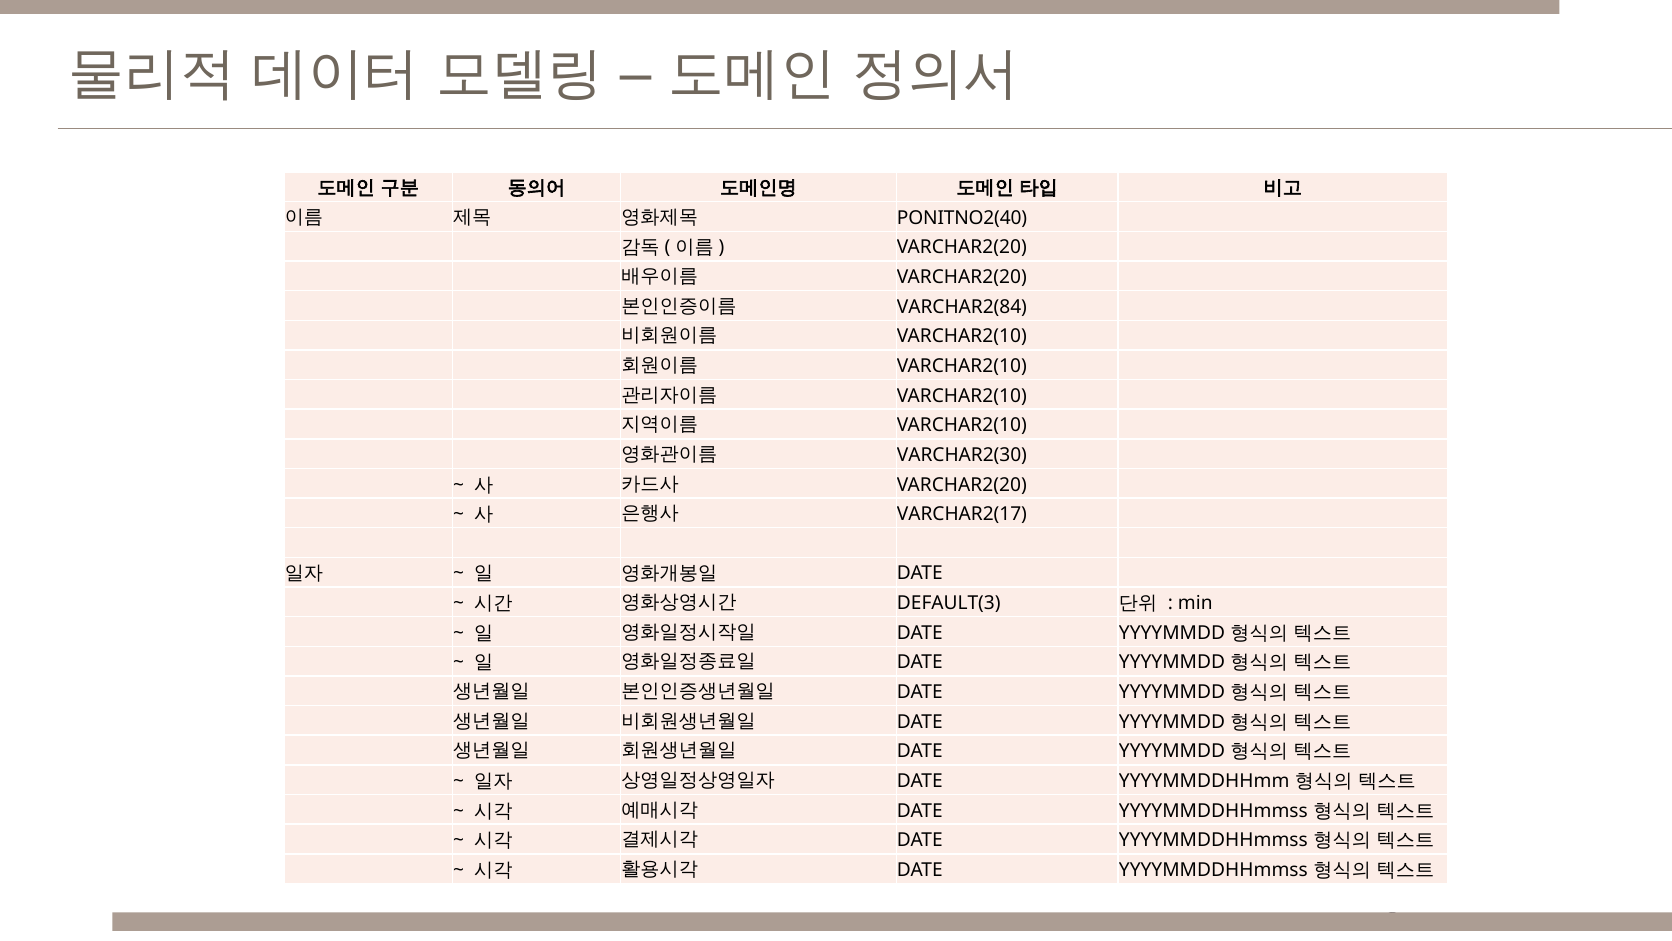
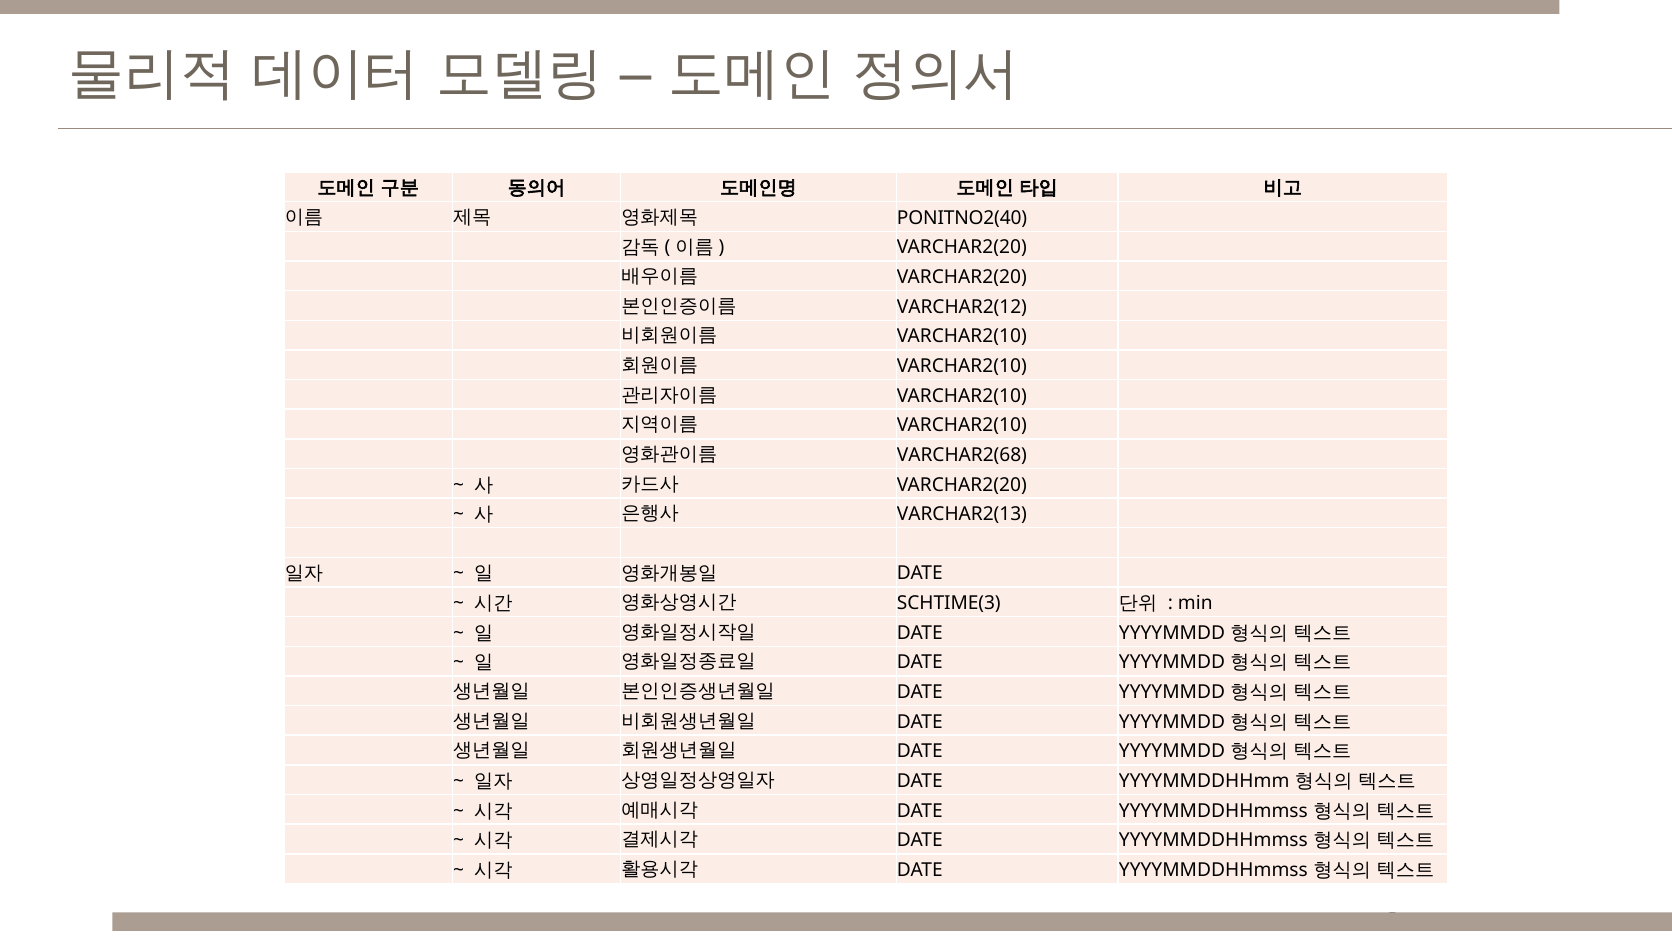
VARCHAR2(84: VARCHAR2(84 -> VARCHAR2(12 (962, 307)
VARCHAR2(30: VARCHAR2(30 -> VARCHAR2(68 (962, 455)
VARCHAR2(17: VARCHAR2(17 -> VARCHAR2(13 (962, 514)
DEFAULT(3: DEFAULT(3 -> SCHTIME(3 (949, 603)
